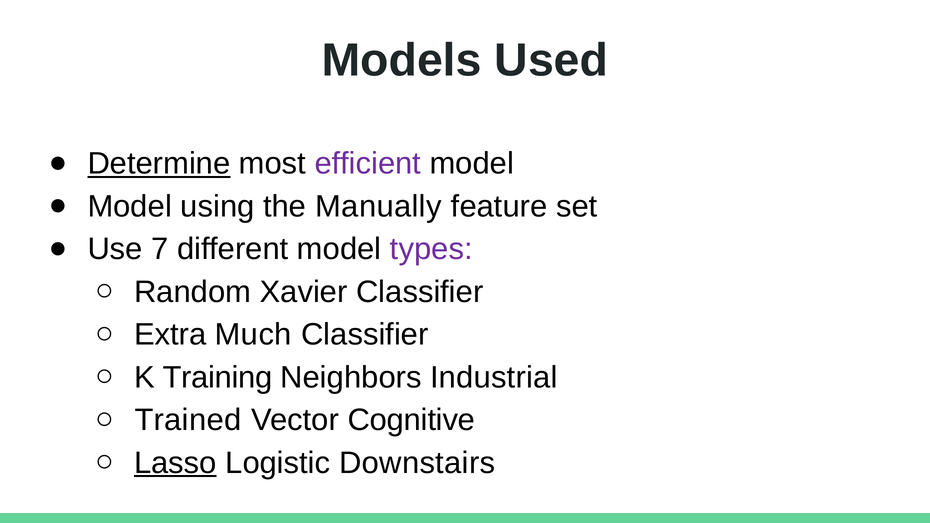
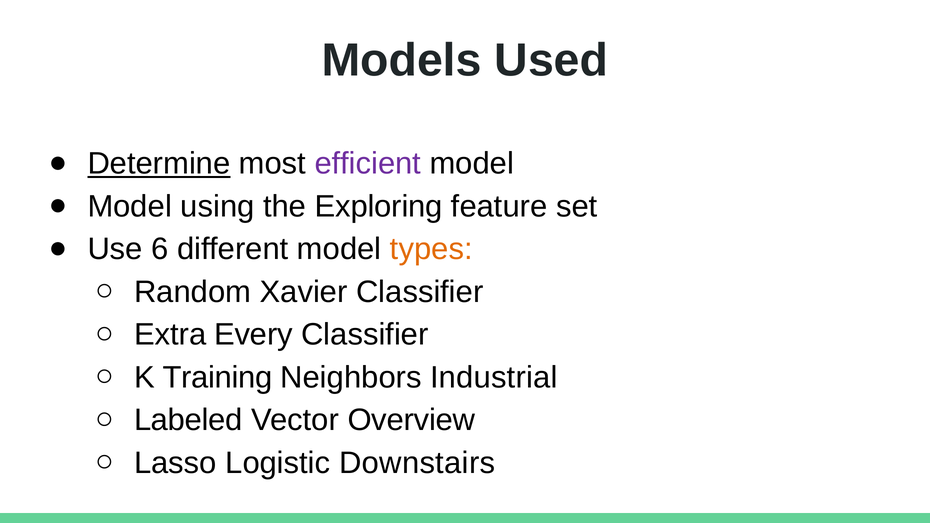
Manually: Manually -> Exploring (379, 206)
7: 7 -> 6 (160, 249)
types colour: purple -> orange (431, 249)
Much: Much -> Every (253, 335)
Trained: Trained -> Labeled (188, 420)
Cognitive: Cognitive -> Overview (411, 420)
Lasso underline: present -> none (175, 463)
